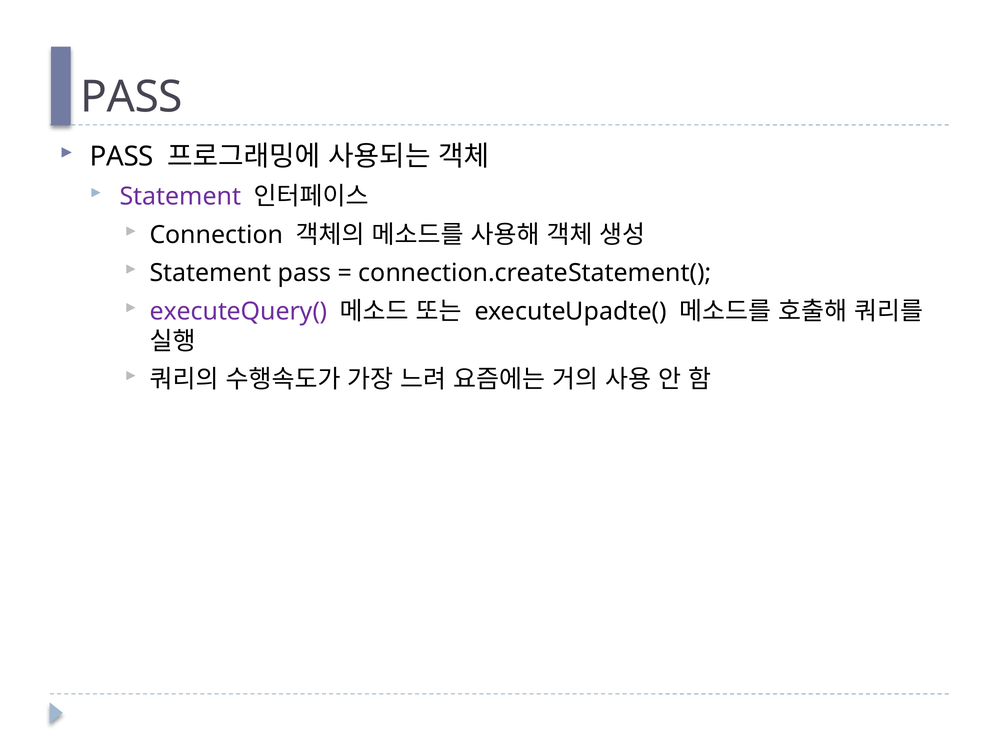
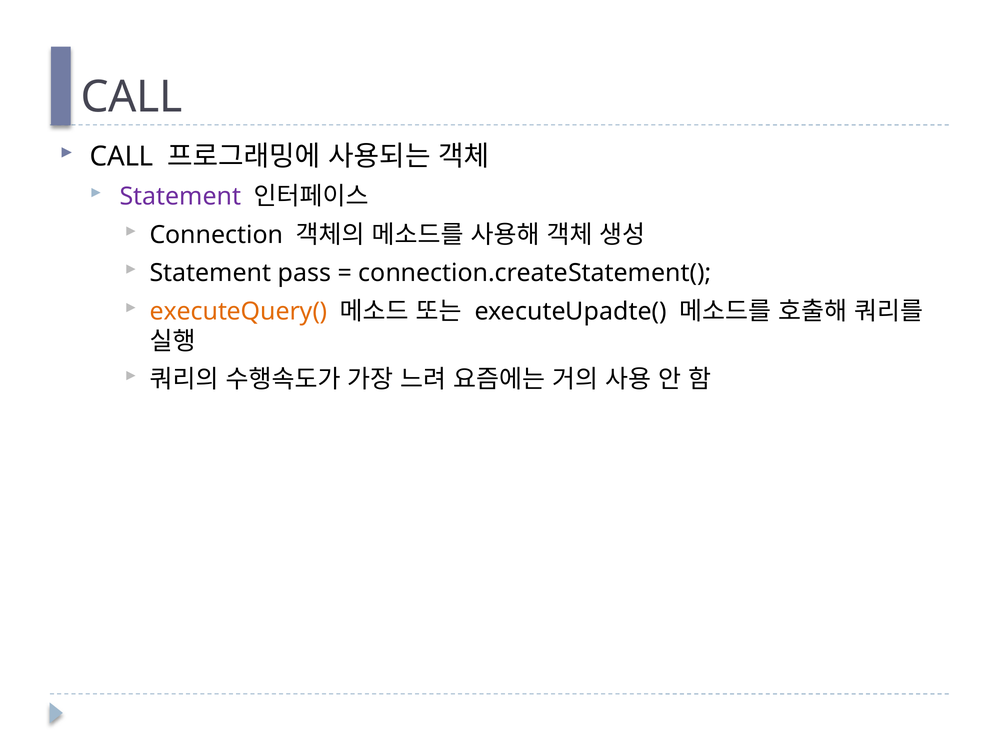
PASS: PASS -> CALL (131, 97)
PASS: PASS -> CALL (122, 157)
executeQuery( colour: purple -> orange (239, 311)
